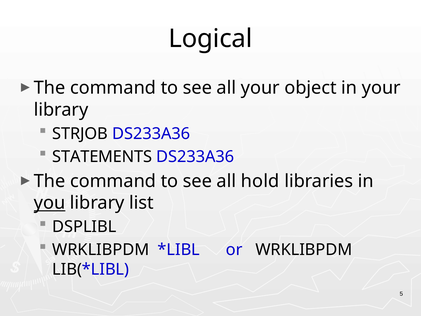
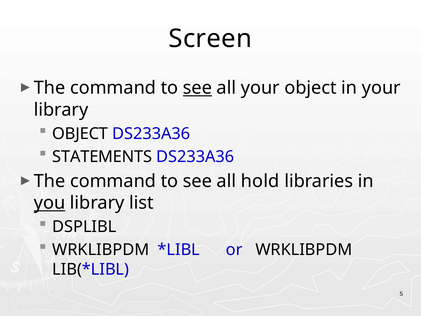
Logical: Logical -> Screen (210, 39)
see underline: none -> present (197, 88)
STRJOB: STRJOB -> OBJECT (80, 134)
